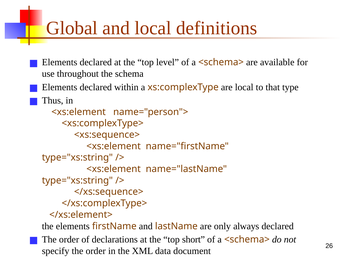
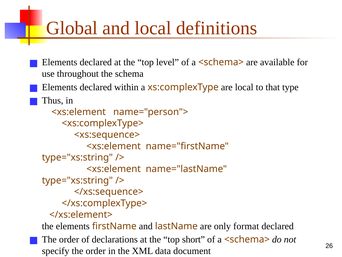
always: always -> format (246, 226)
